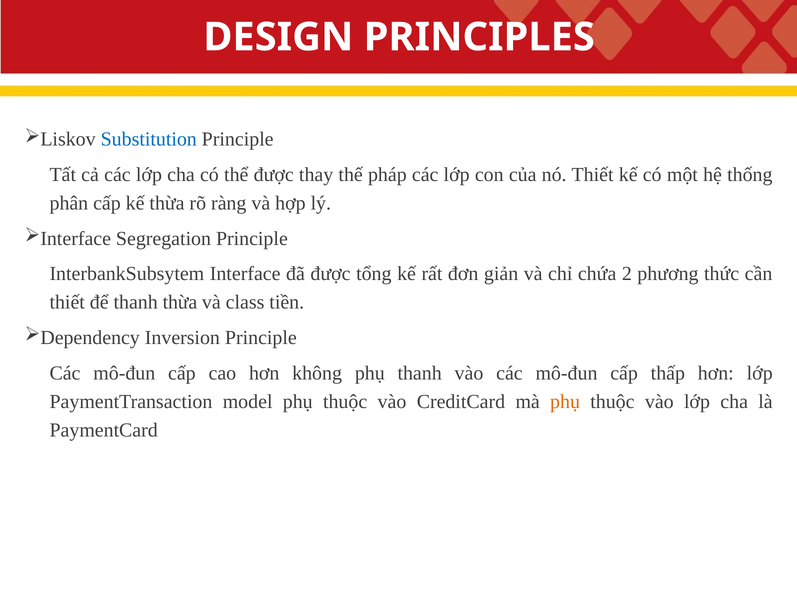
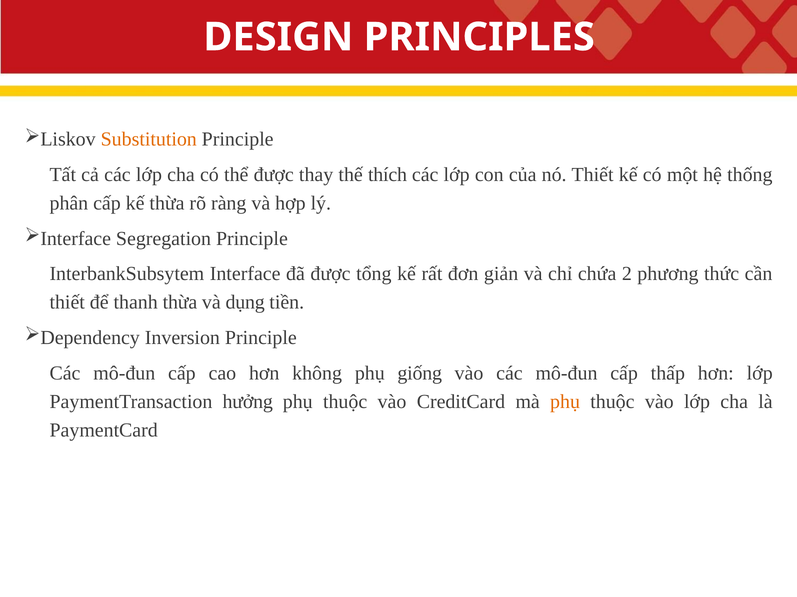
Substitution colour: blue -> orange (149, 139)
pháp: pháp -> thích (388, 175)
class: class -> dụng (245, 303)
phụ thanh: thanh -> giống (420, 373)
model: model -> hưởng (248, 402)
